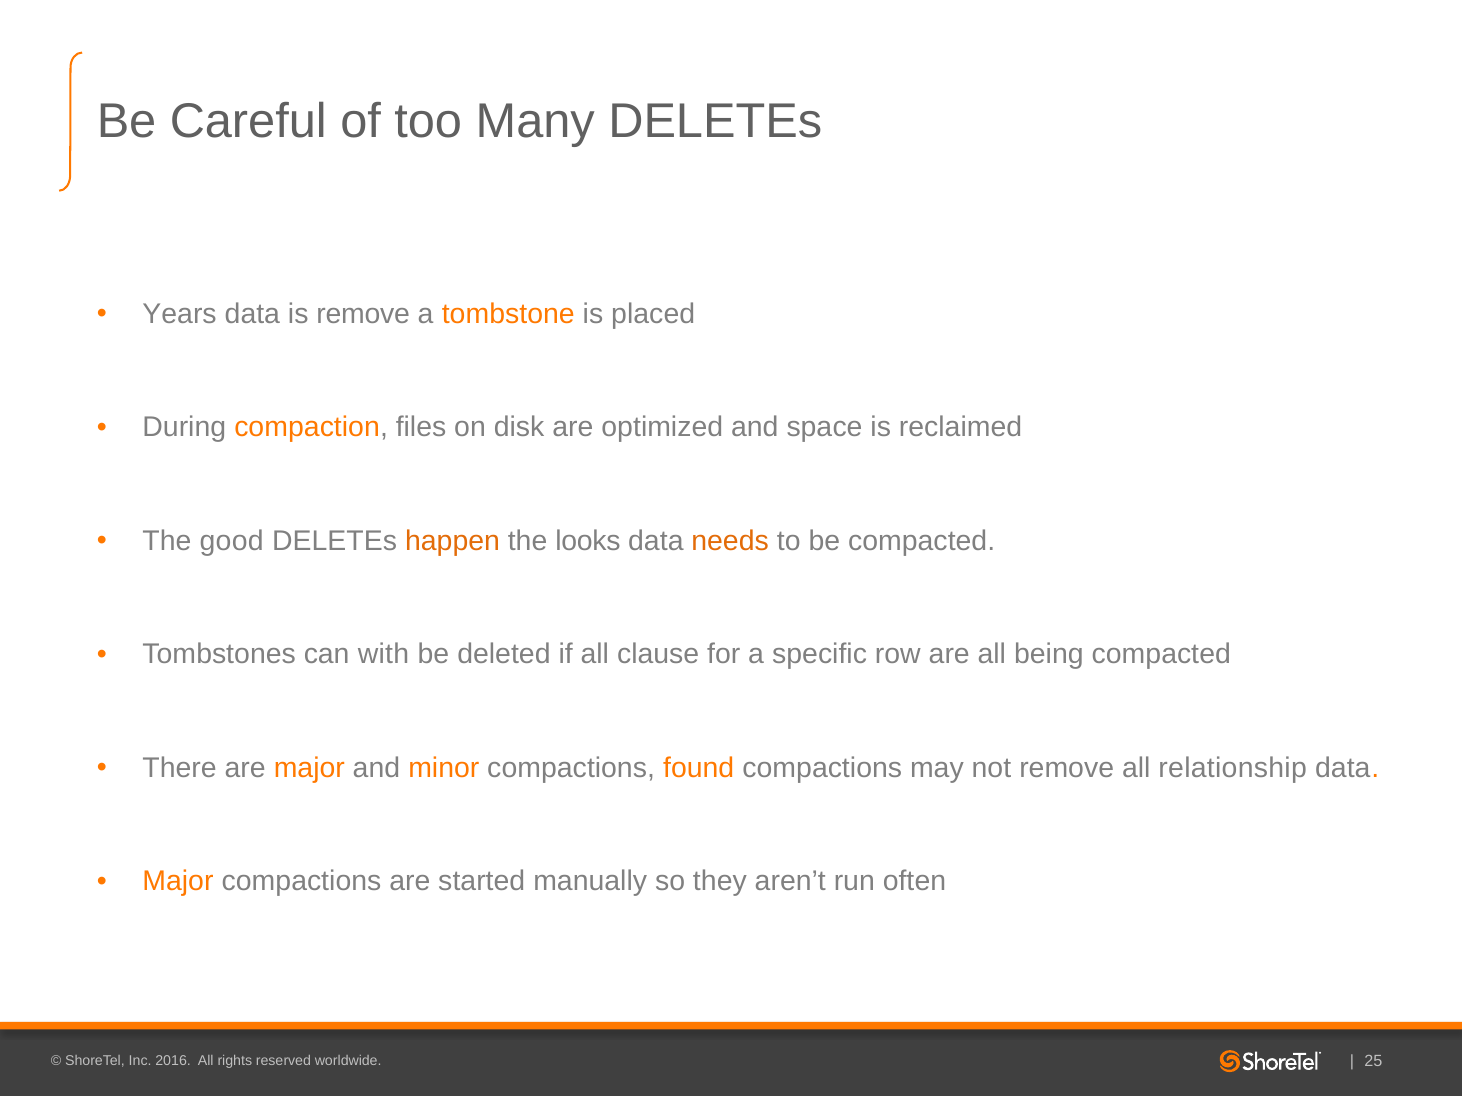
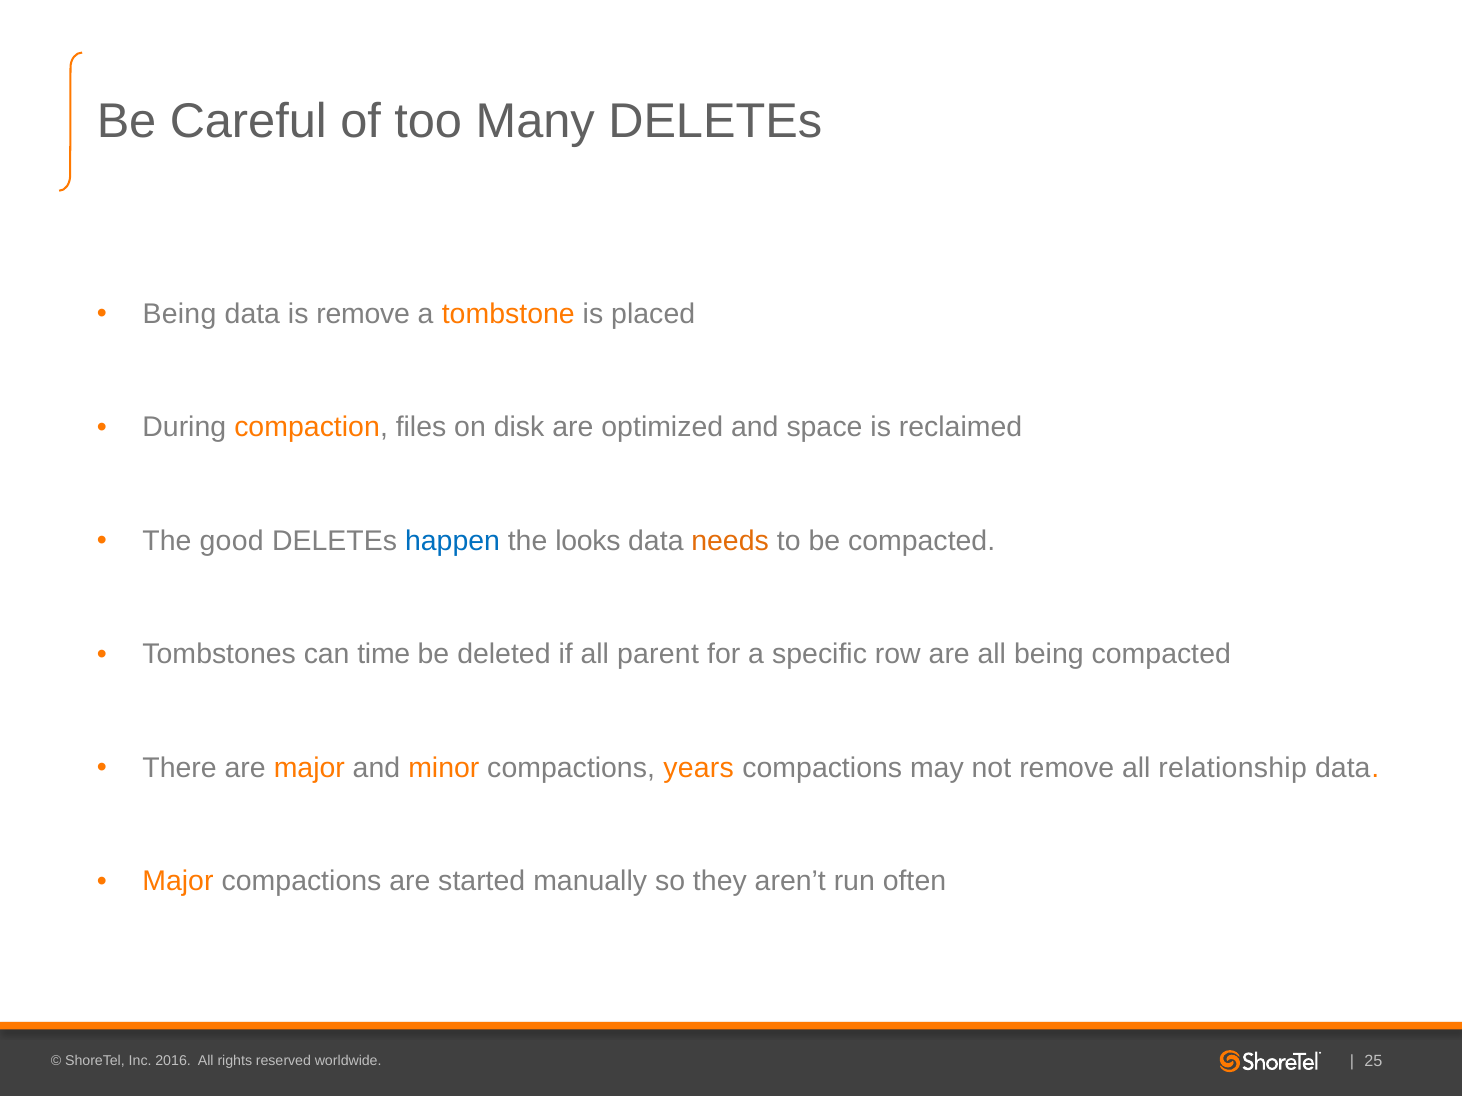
Years: Years -> Being (179, 314)
happen colour: orange -> blue (452, 541)
with: with -> time (384, 655)
clause: clause -> parent (658, 655)
found: found -> years (699, 768)
